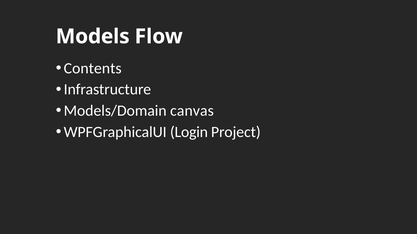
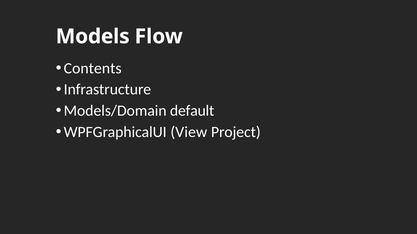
canvas: canvas -> default (192, 111)
Login: Login -> View (189, 132)
